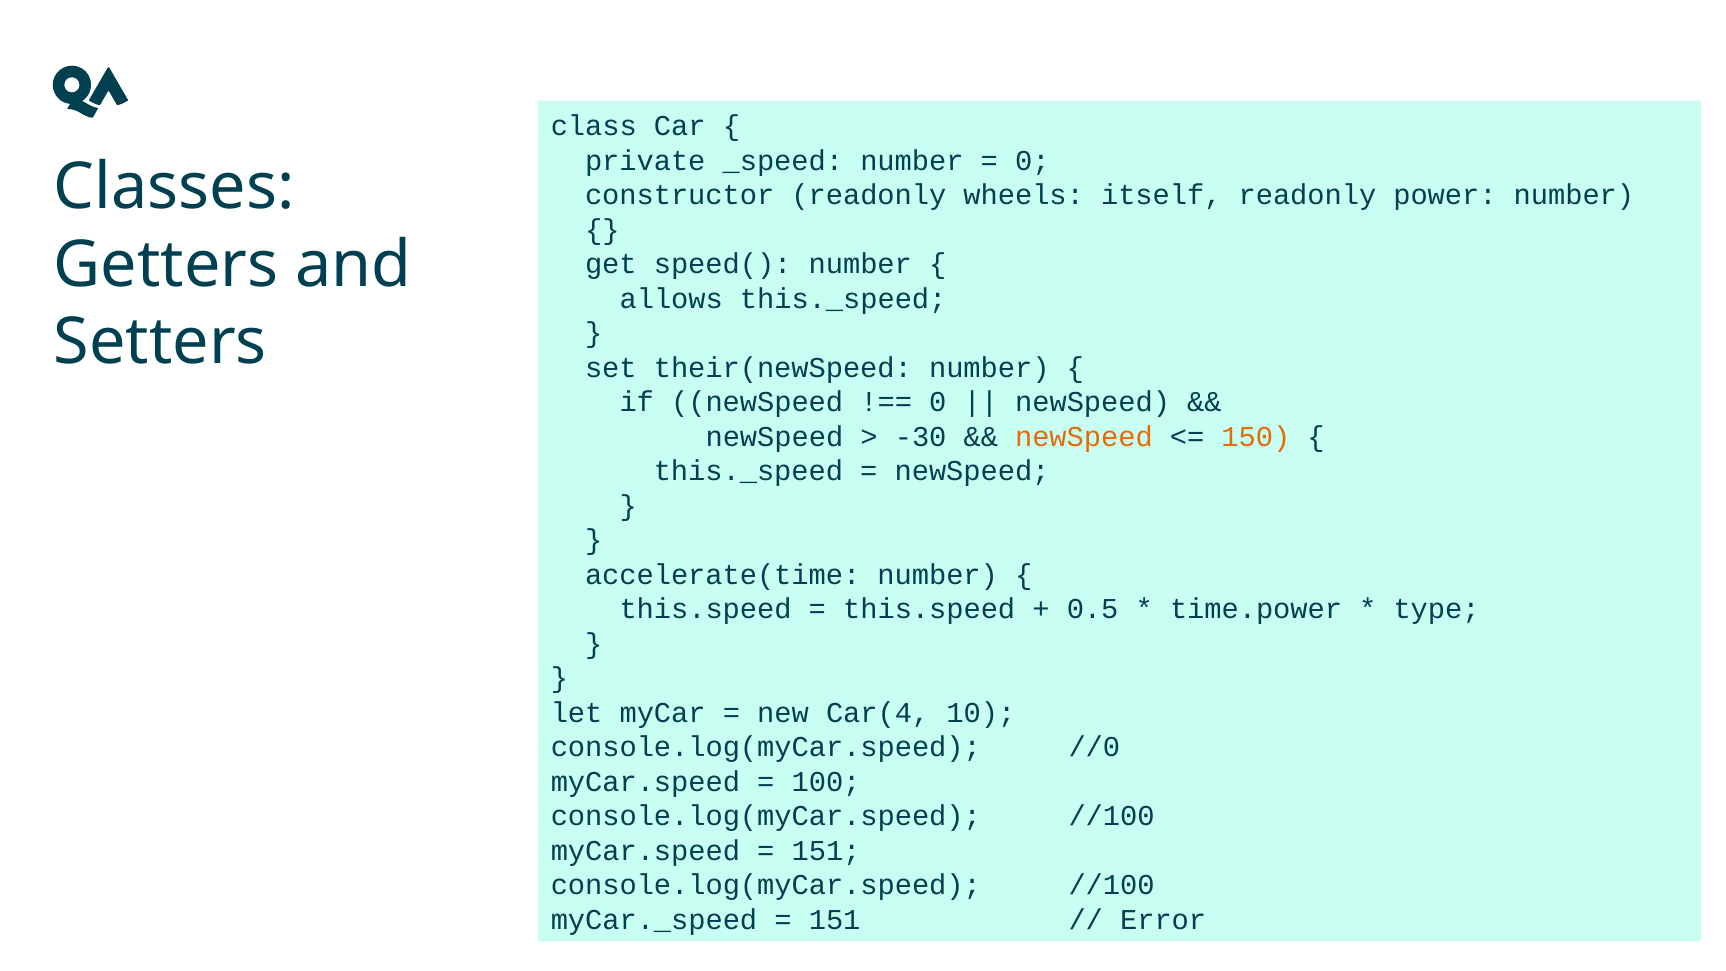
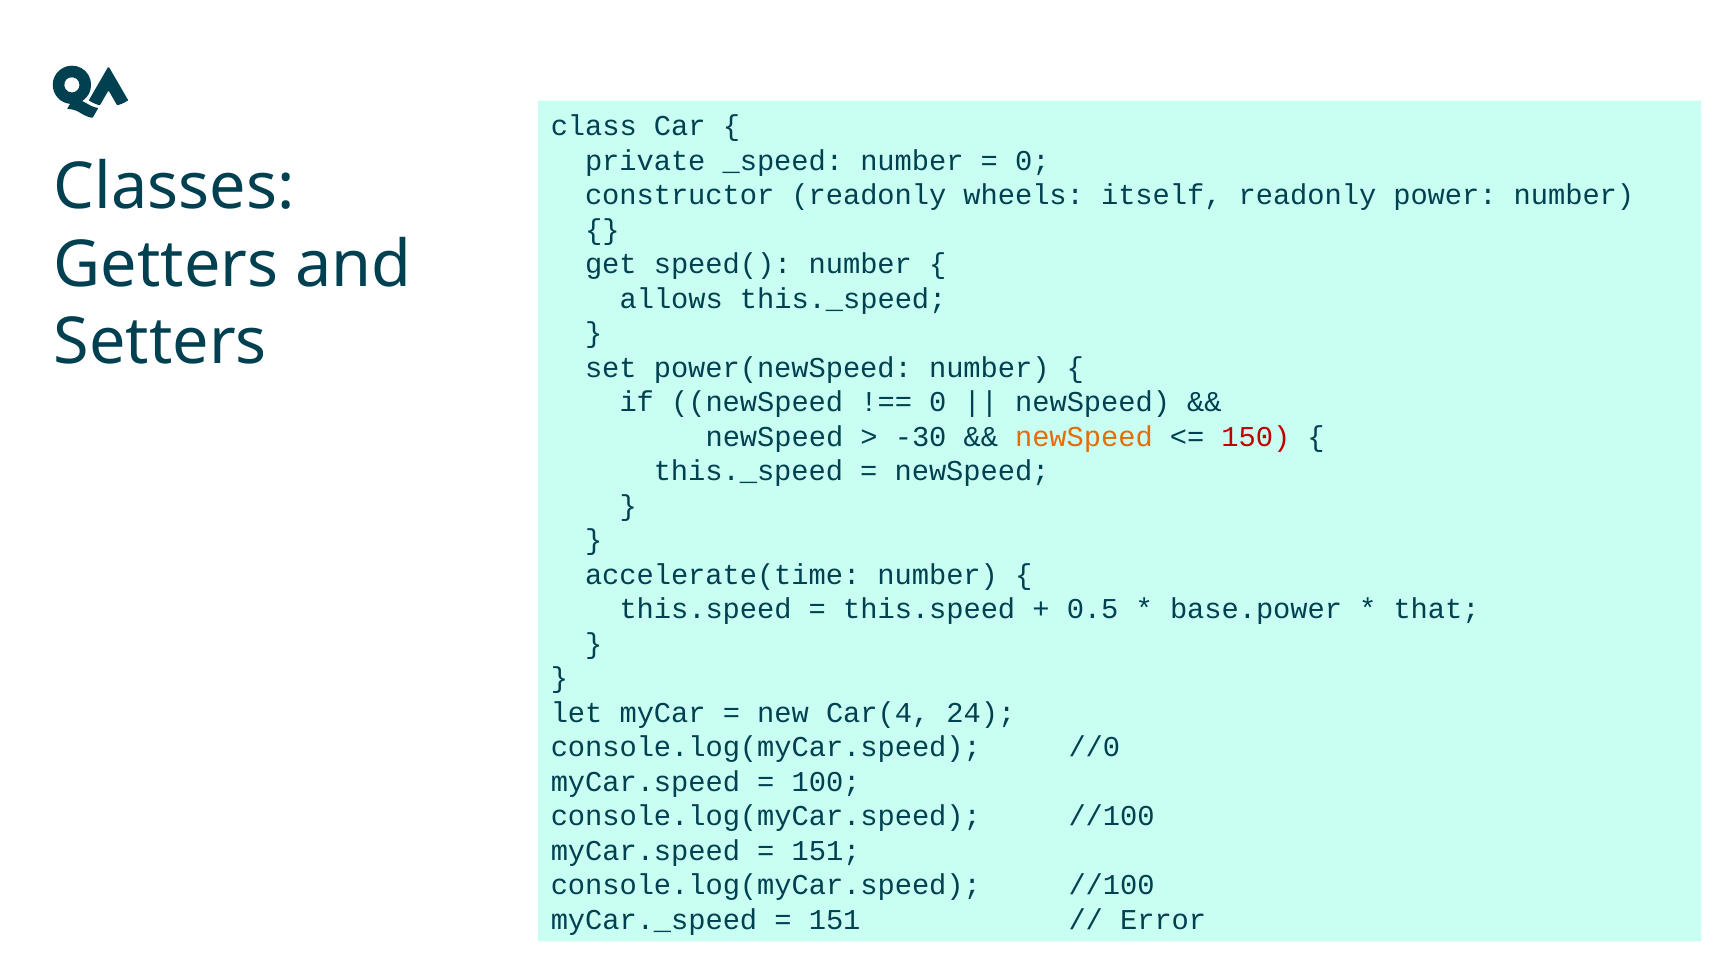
their(newSpeed: their(newSpeed -> power(newSpeed (783, 368)
150 colour: orange -> red (1256, 437)
time.power: time.power -> base.power (1256, 609)
type: type -> that (1437, 609)
10: 10 -> 24 (981, 713)
